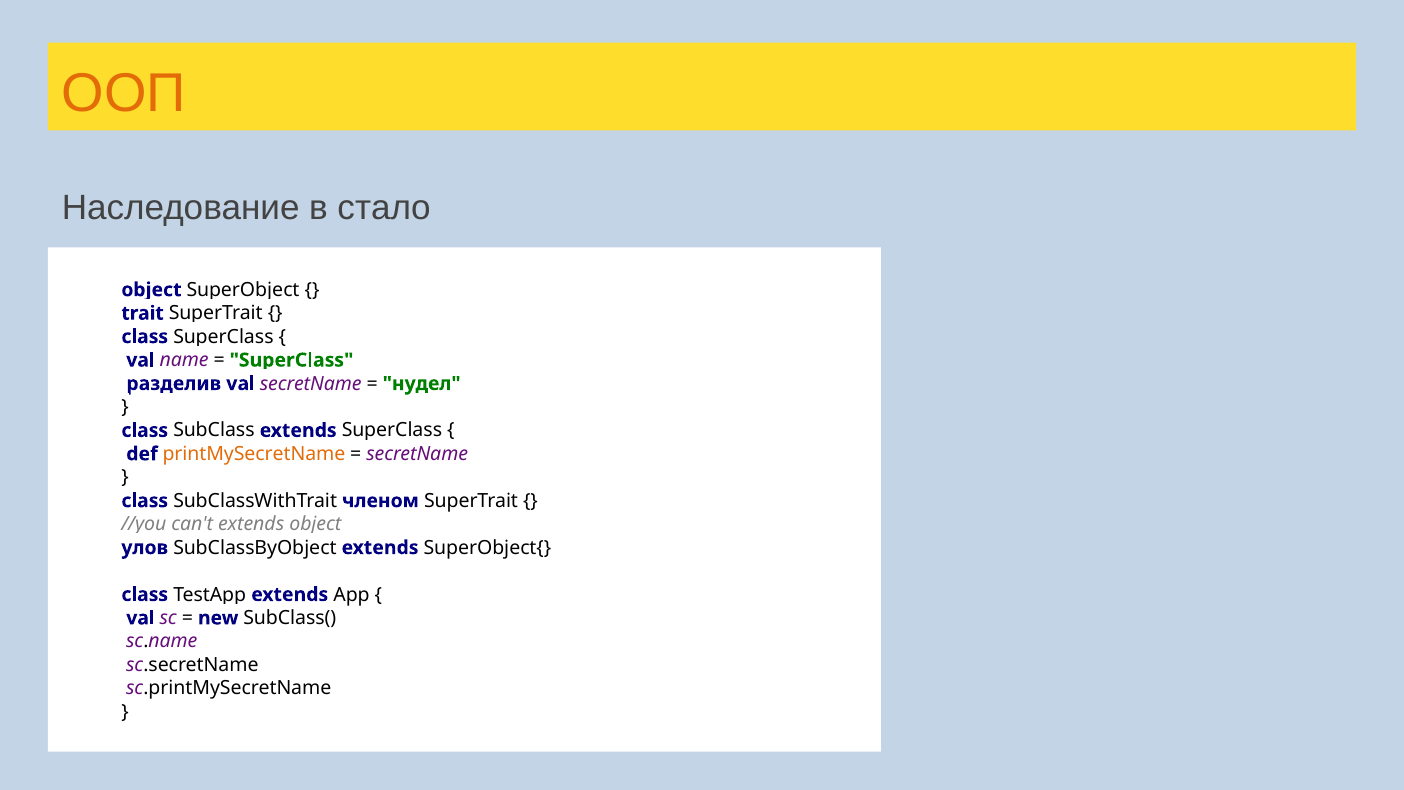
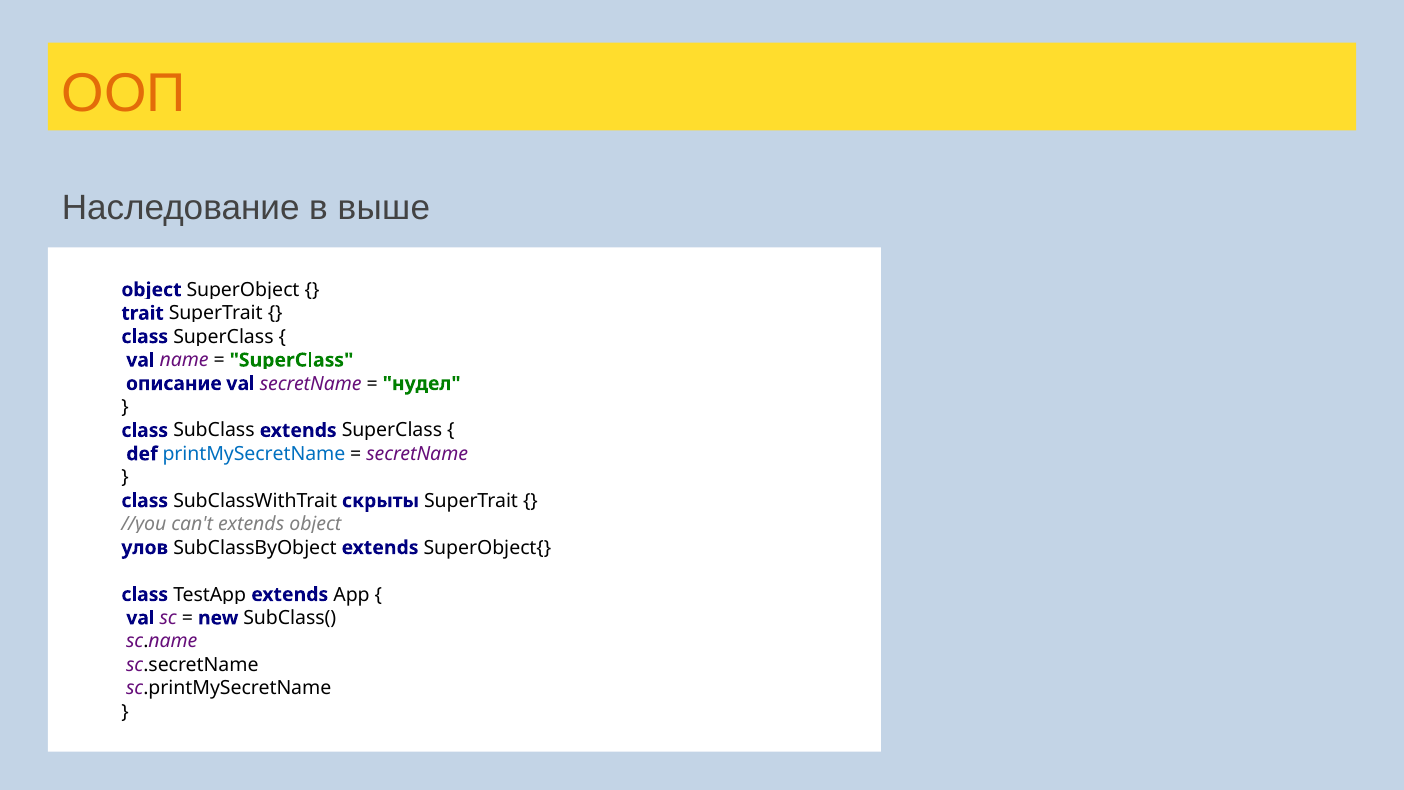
стало: стало -> выше (384, 208)
разделив: разделив -> описание (174, 383)
printMySecretName colour: orange -> blue (254, 454)
членом: членом -> скрыты (381, 501)
